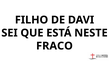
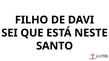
FRACO: FRACO -> SANTO (55, 46)
